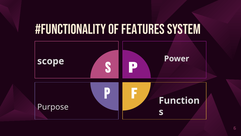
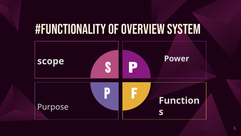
Features: Features -> Overview (143, 29)
